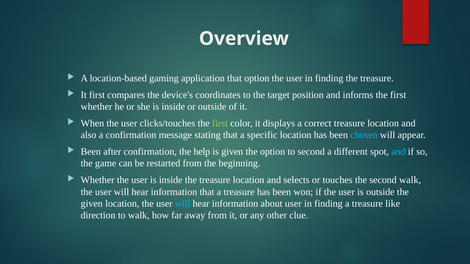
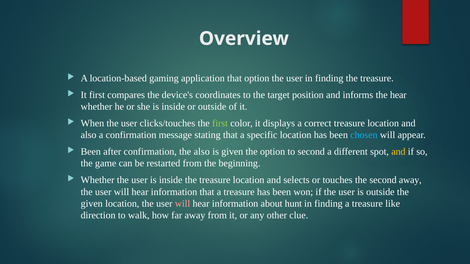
informs the first: first -> hear (398, 95)
the help: help -> also (202, 152)
and colour: light blue -> yellow (398, 152)
second walk: walk -> away (410, 180)
will colour: light blue -> pink (183, 204)
about user: user -> hunt (293, 204)
